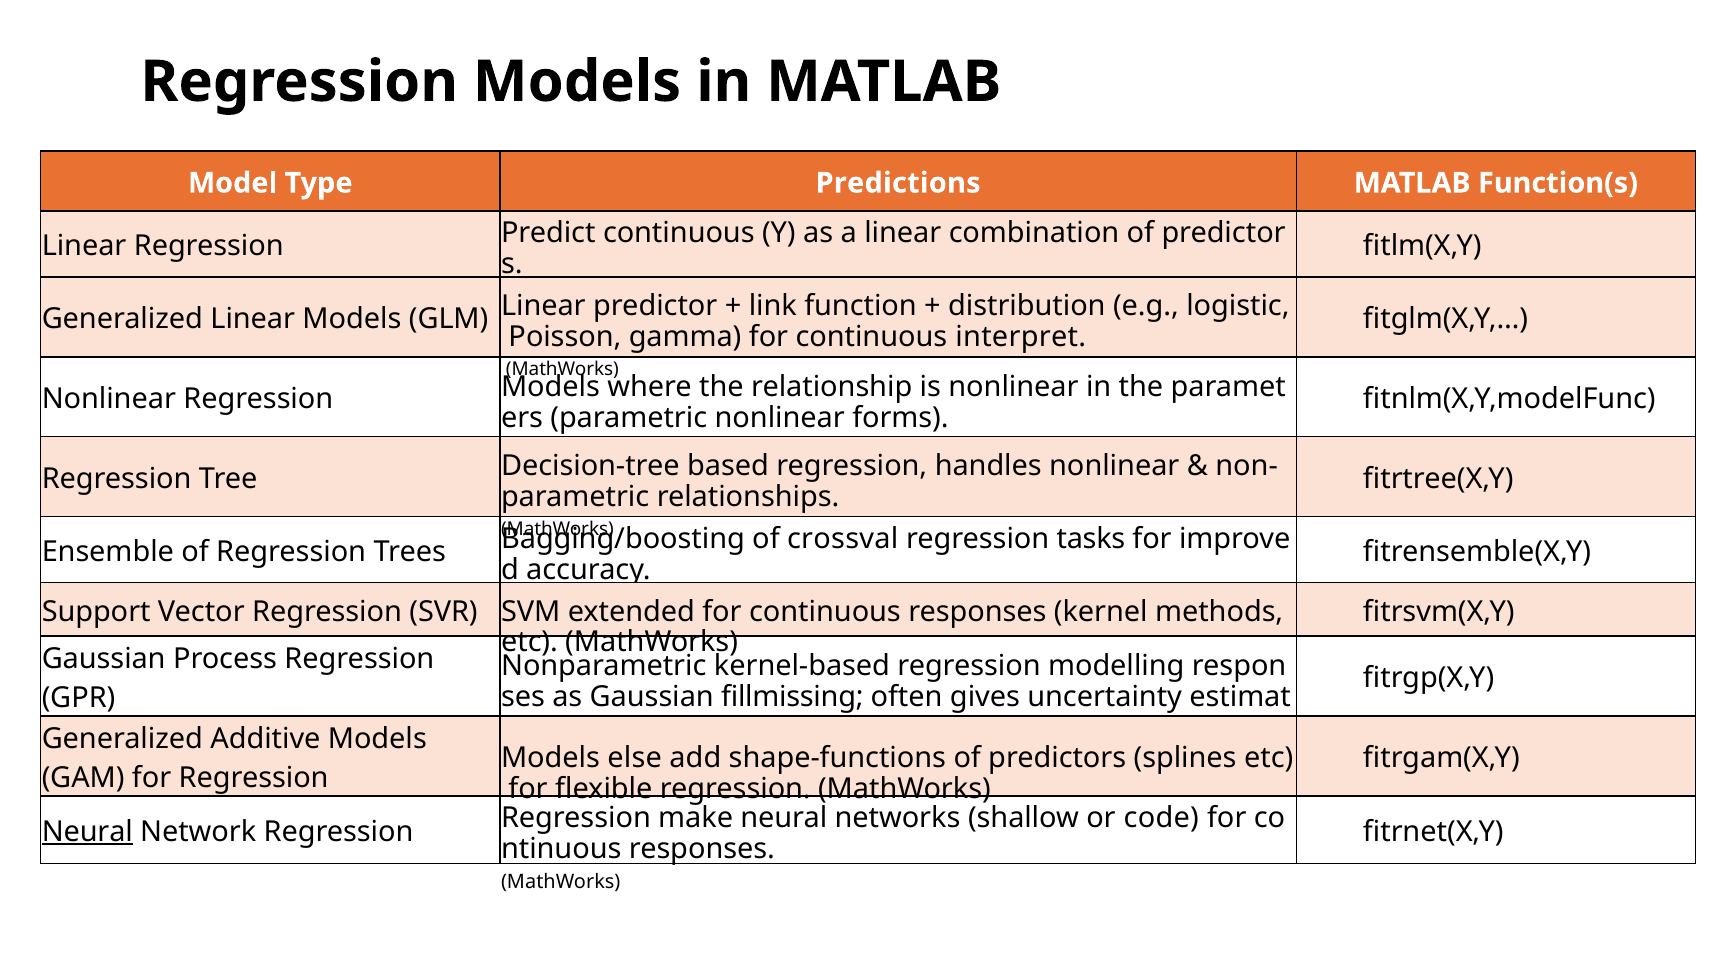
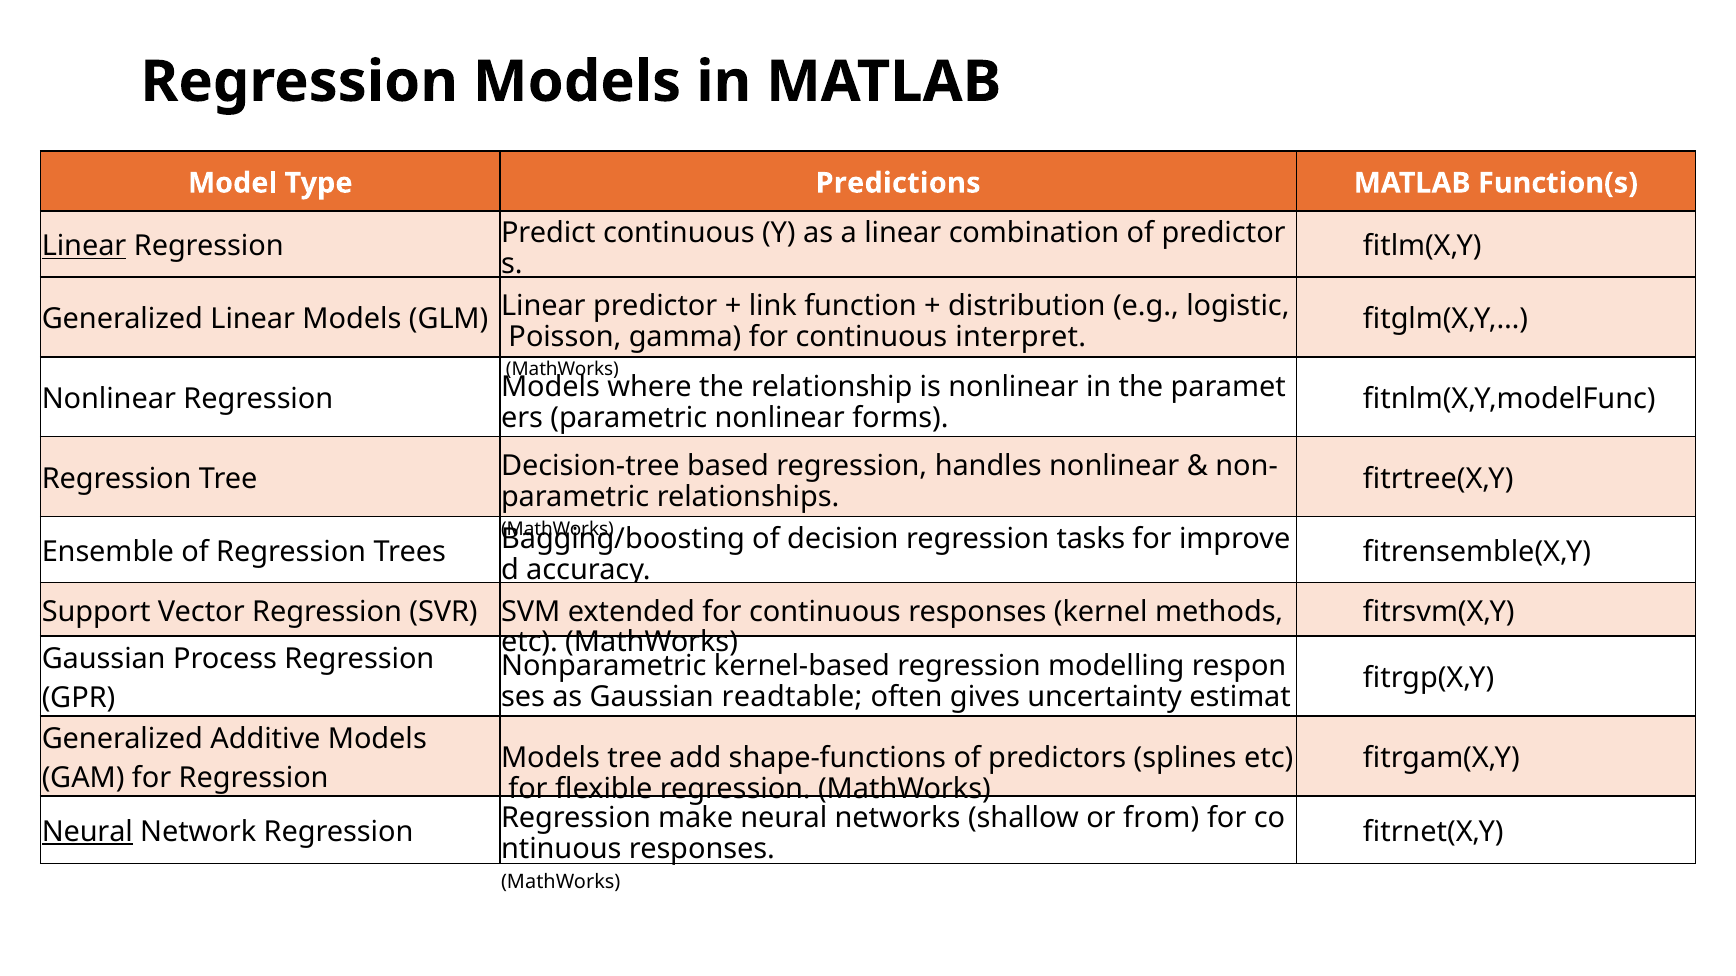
Linear underline: none -> present (84, 246)
crossval: crossval -> decision (843, 539)
fillmissing: fillmissing -> readtable (792, 697)
else: else -> tree (635, 758)
code: code -> from (1161, 819)
